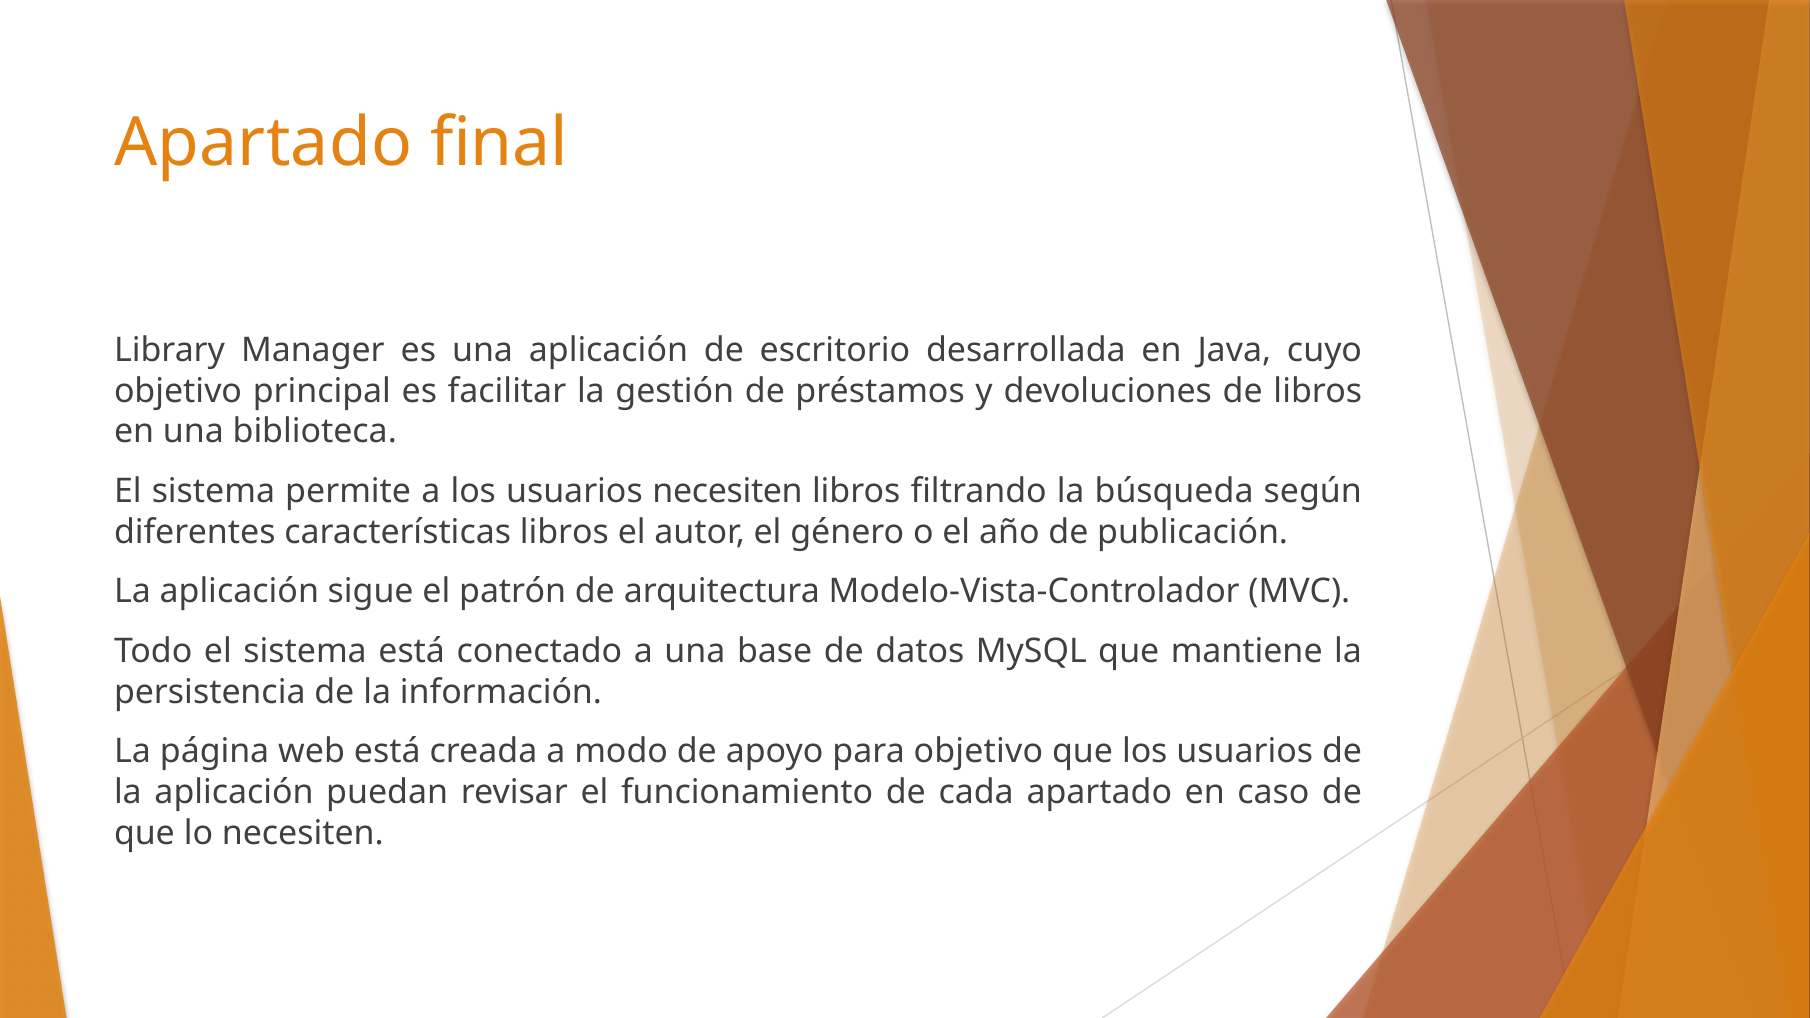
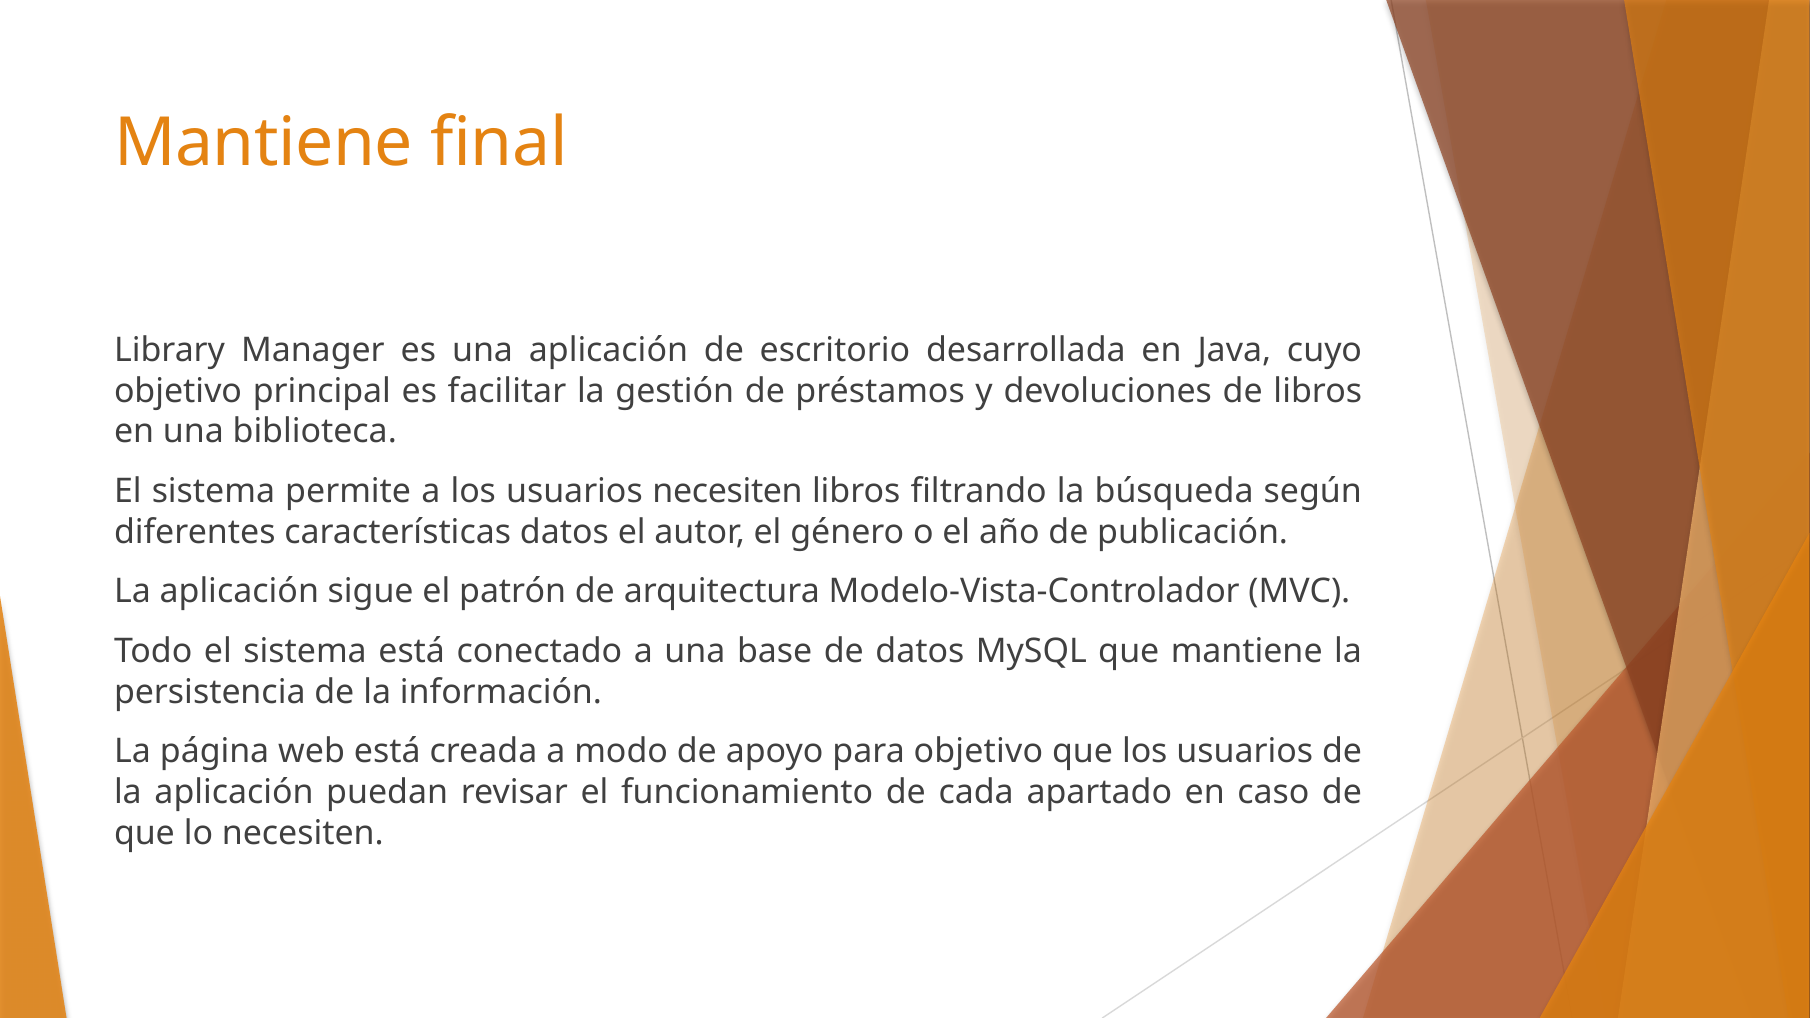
Apartado: Apartado -> Mantiene (264, 143)
características libros: libros -> datos (564, 532)
